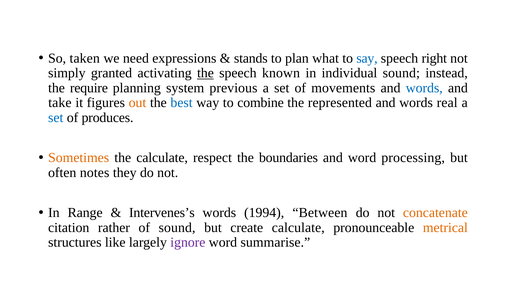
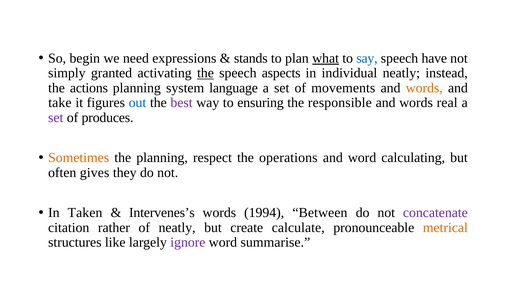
taken: taken -> begin (85, 58)
what underline: none -> present (326, 58)
right: right -> have (434, 58)
known: known -> aspects (281, 73)
individual sound: sound -> neatly (401, 73)
require: require -> actions (89, 88)
previous: previous -> language (234, 88)
words colour: blue -> orange (424, 88)
out colour: orange -> blue (137, 103)
best colour: blue -> purple (182, 103)
combine: combine -> ensuring (261, 103)
represented: represented -> responsible (340, 103)
set colour: blue -> purple (56, 118)
the calculate: calculate -> planning (162, 158)
boundaries: boundaries -> operations (288, 158)
processing: processing -> calculating (413, 158)
notes: notes -> gives (95, 173)
Range: Range -> Taken (85, 213)
concatenate colour: orange -> purple (435, 213)
of sound: sound -> neatly (177, 228)
